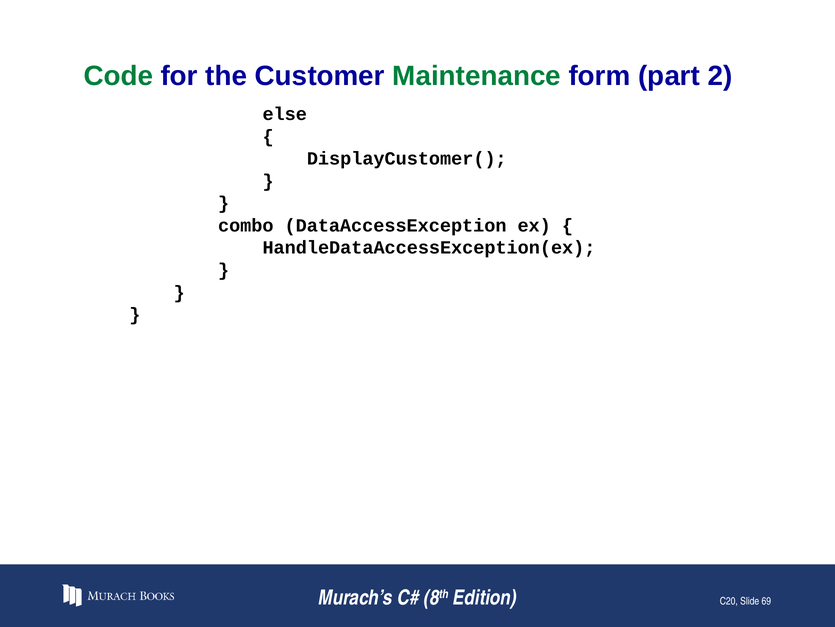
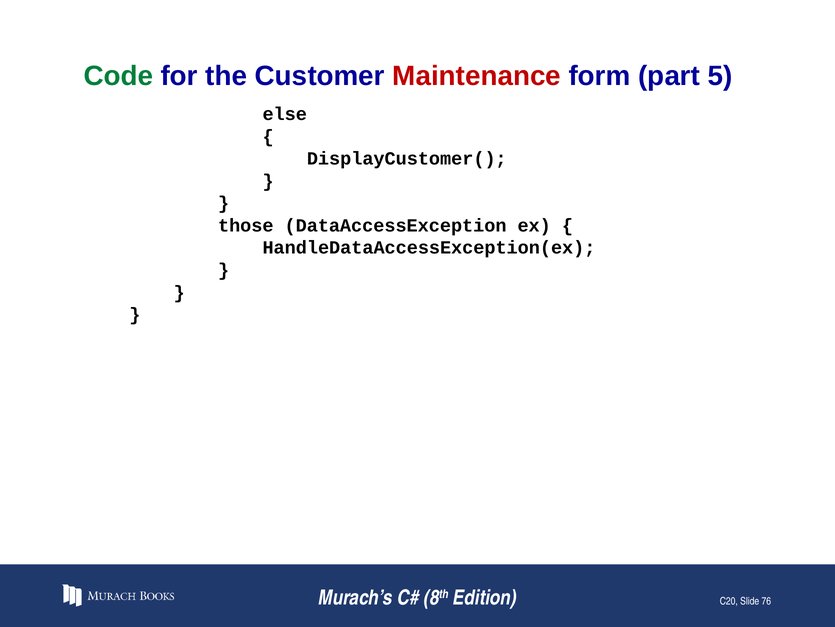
Maintenance colour: green -> red (477, 76)
2: 2 -> 5 (720, 76)
combo: combo -> those (246, 225)
69: 69 -> 76 (766, 601)
